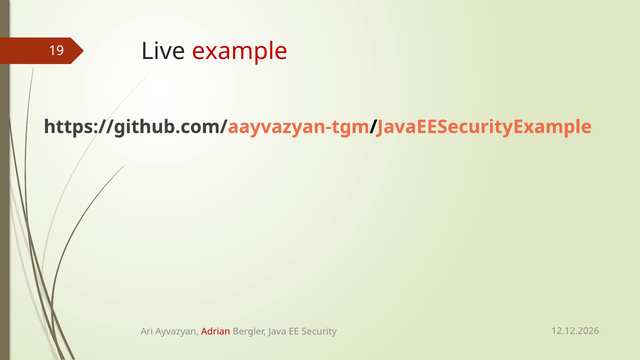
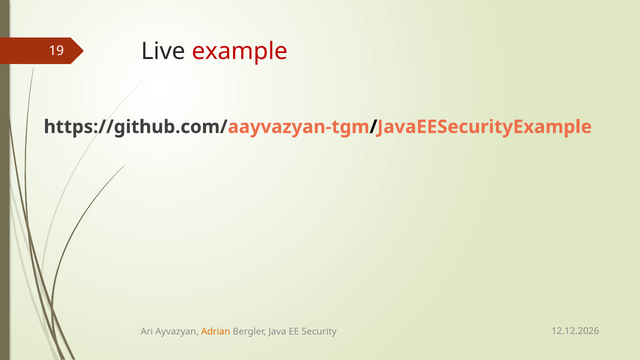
Adrian colour: red -> orange (216, 332)
